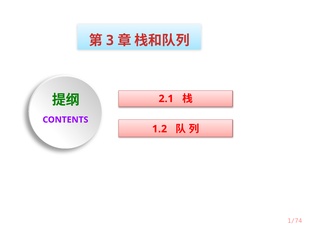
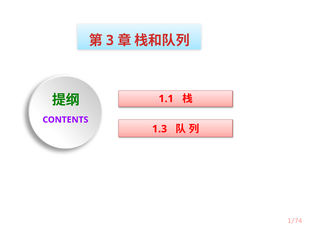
2.1: 2.1 -> 1.1 (166, 99)
1.2: 1.2 -> 1.3 (160, 129)
